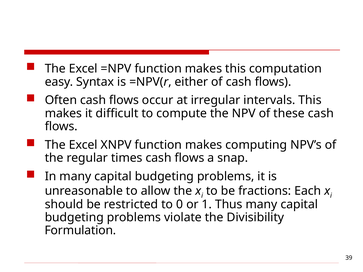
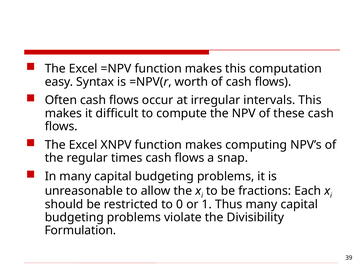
either: either -> worth (191, 82)
